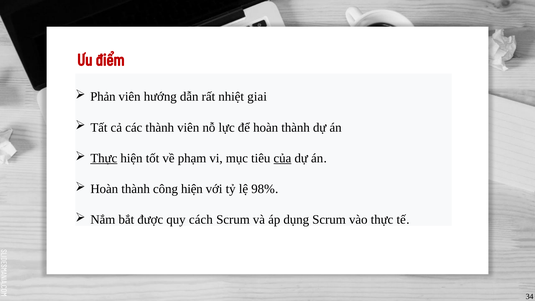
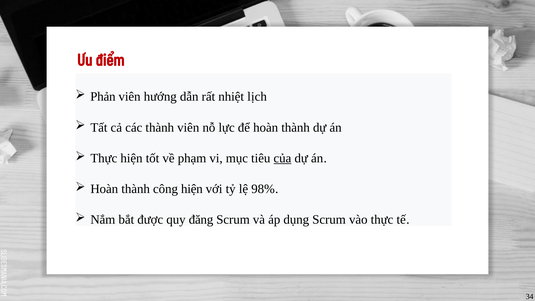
giai: giai -> lịch (257, 97)
Thực underline: present -> none (104, 158)
cách: cách -> đăng (201, 220)
